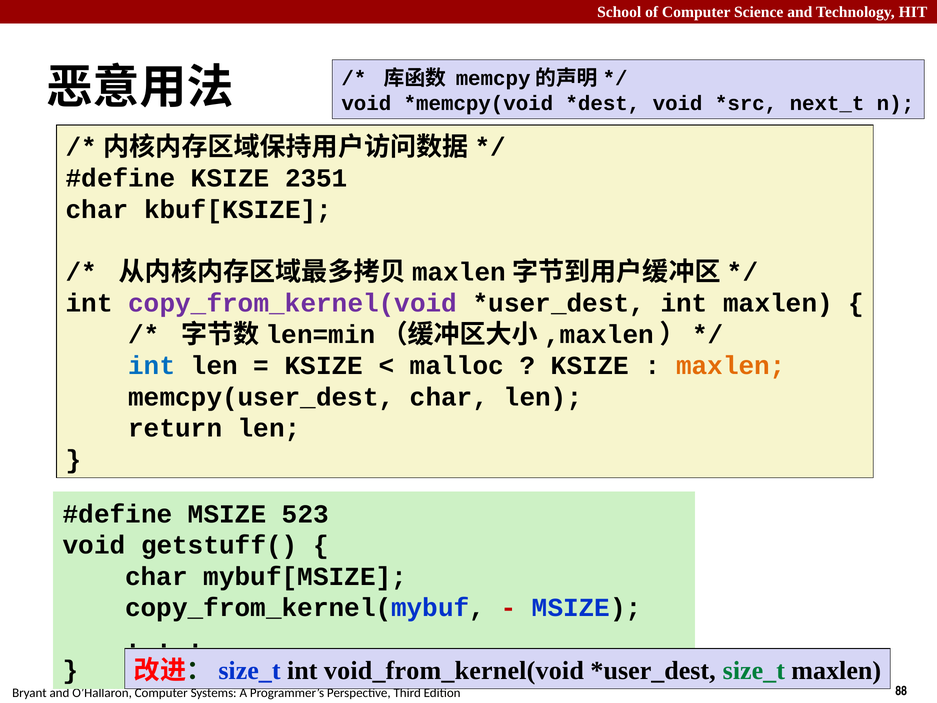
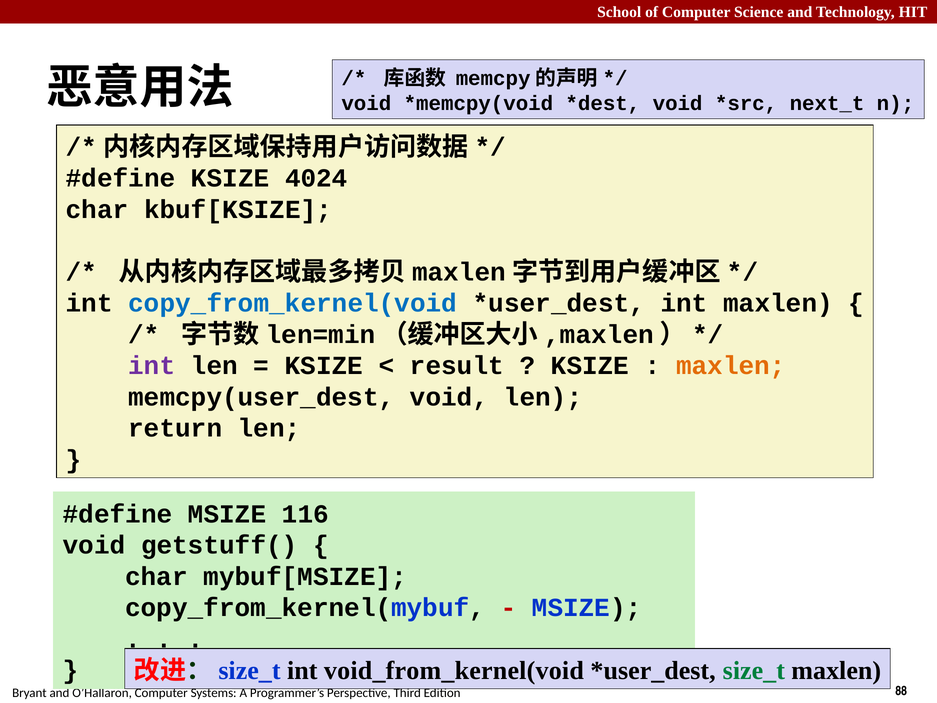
2351: 2351 -> 4024 (316, 178)
copy_from_kernel(void colour: purple -> blue (293, 303)
int colour: blue -> purple (152, 366)
malloc: malloc -> result (457, 366)
memcpy(user_dest char: char -> void (449, 397)
523: 523 -> 116 (305, 514)
